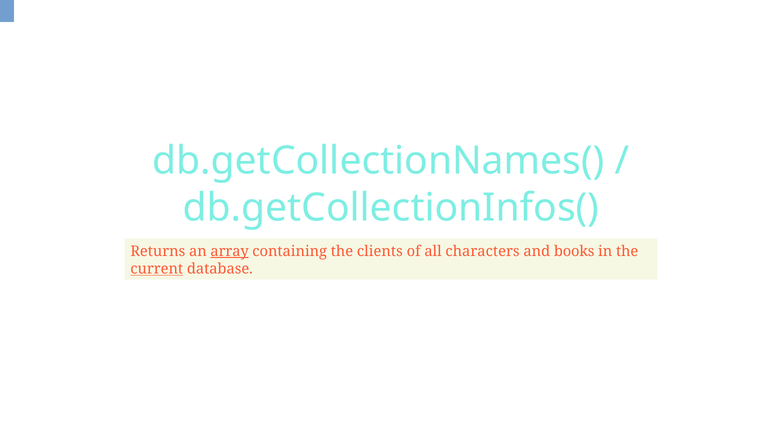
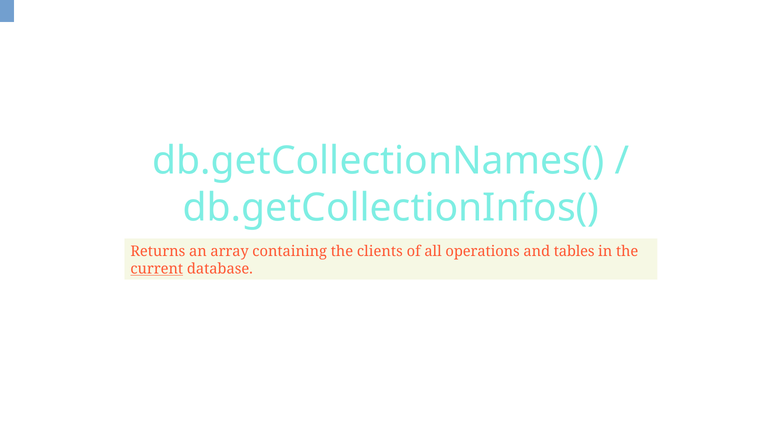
array underline: present -> none (230, 251)
characters: characters -> operations (483, 251)
books: books -> tables (574, 251)
